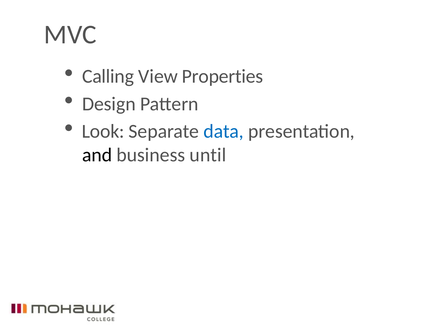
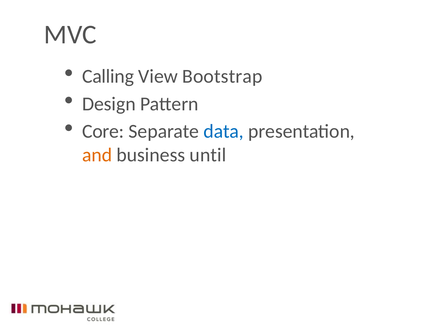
Properties: Properties -> Bootstrap (222, 76)
Look: Look -> Core (103, 132)
and colour: black -> orange (97, 155)
